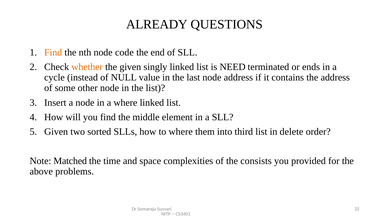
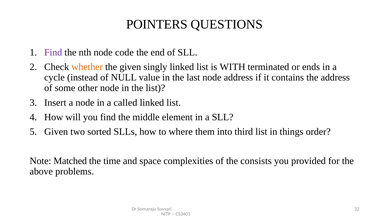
ALREADY: ALREADY -> POINTERS (157, 24)
Find colour: orange -> purple (53, 52)
NEED: NEED -> WITH (233, 67)
a where: where -> called (125, 102)
delete: delete -> things (292, 132)
